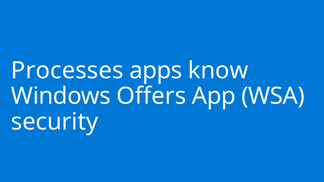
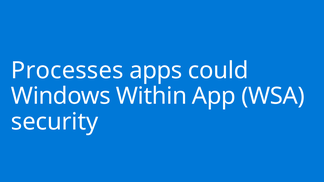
know: know -> could (218, 70)
Offers: Offers -> Within (151, 96)
